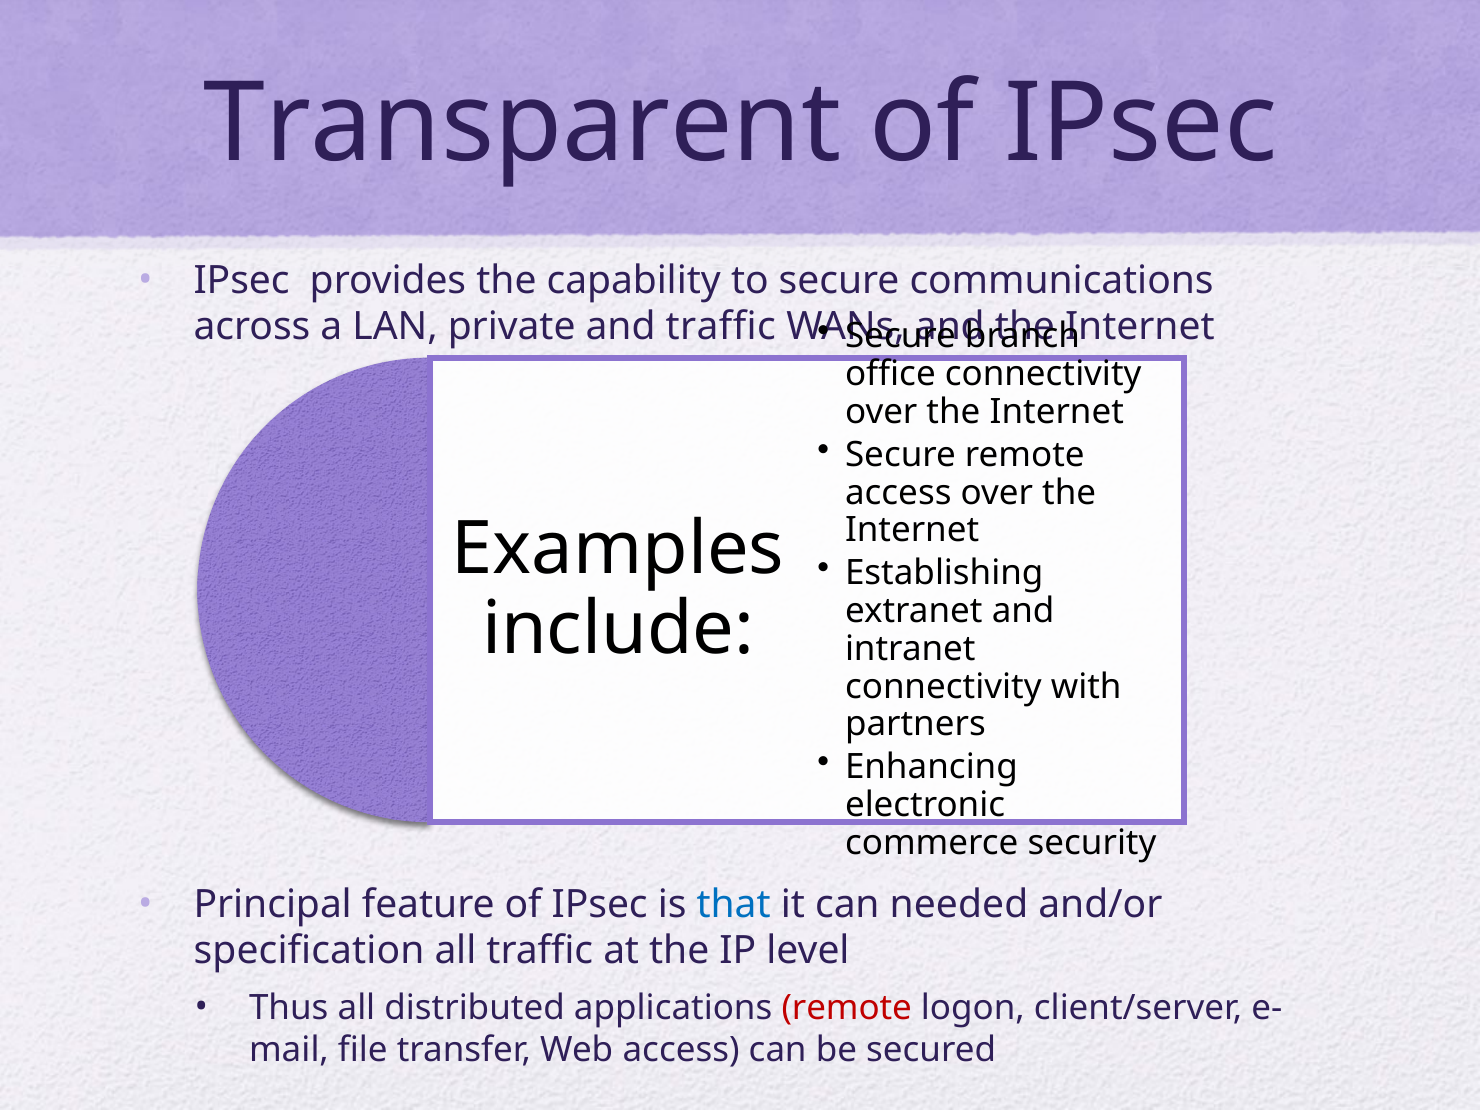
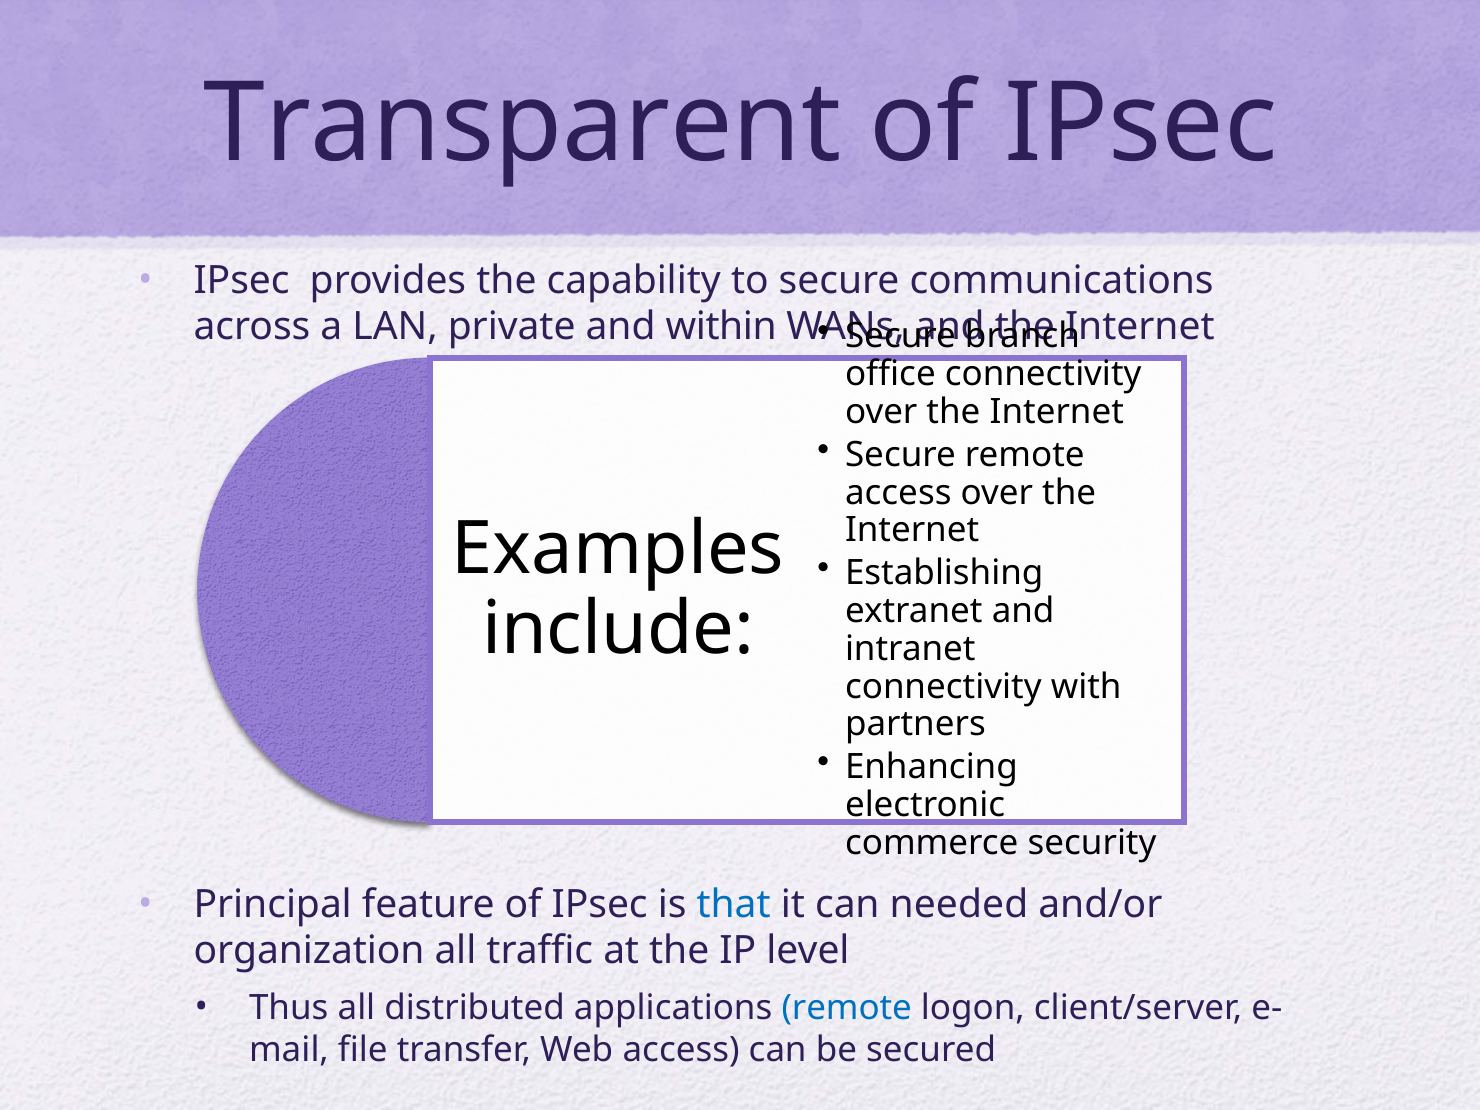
and traffic: traffic -> within (721, 327)
specification: specification -> organization (309, 951)
remote colour: red -> blue (847, 1008)
